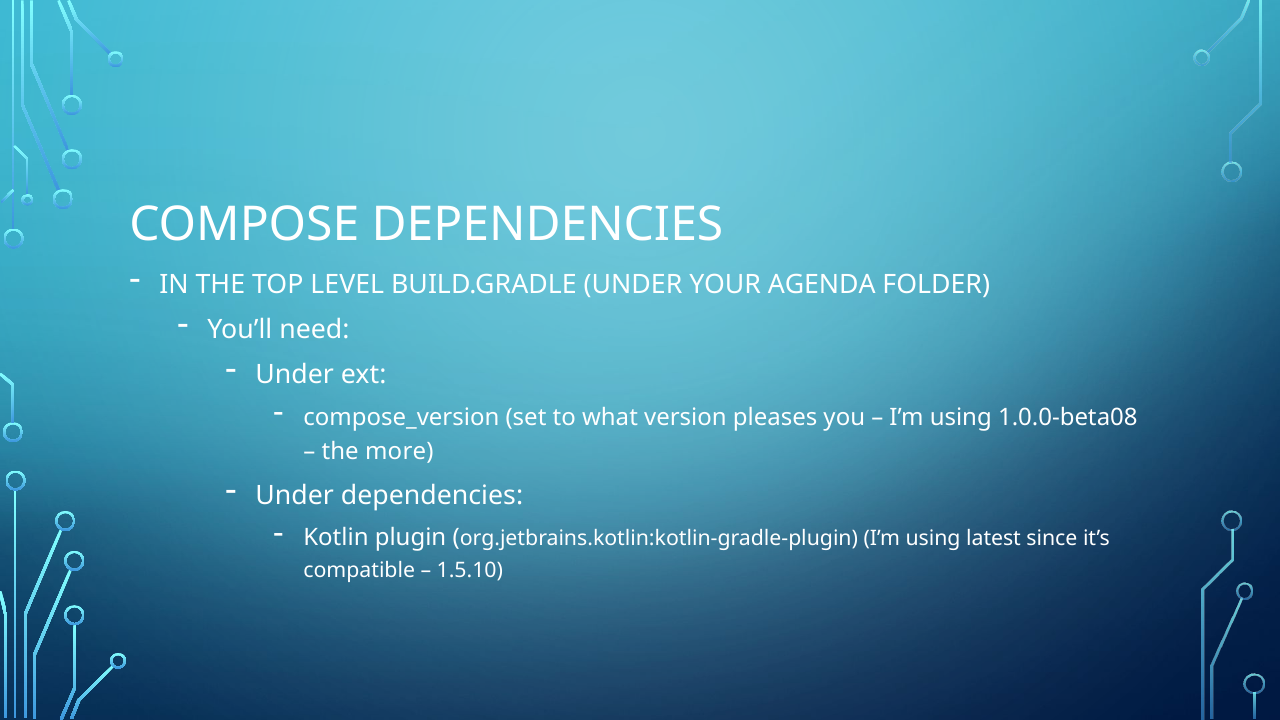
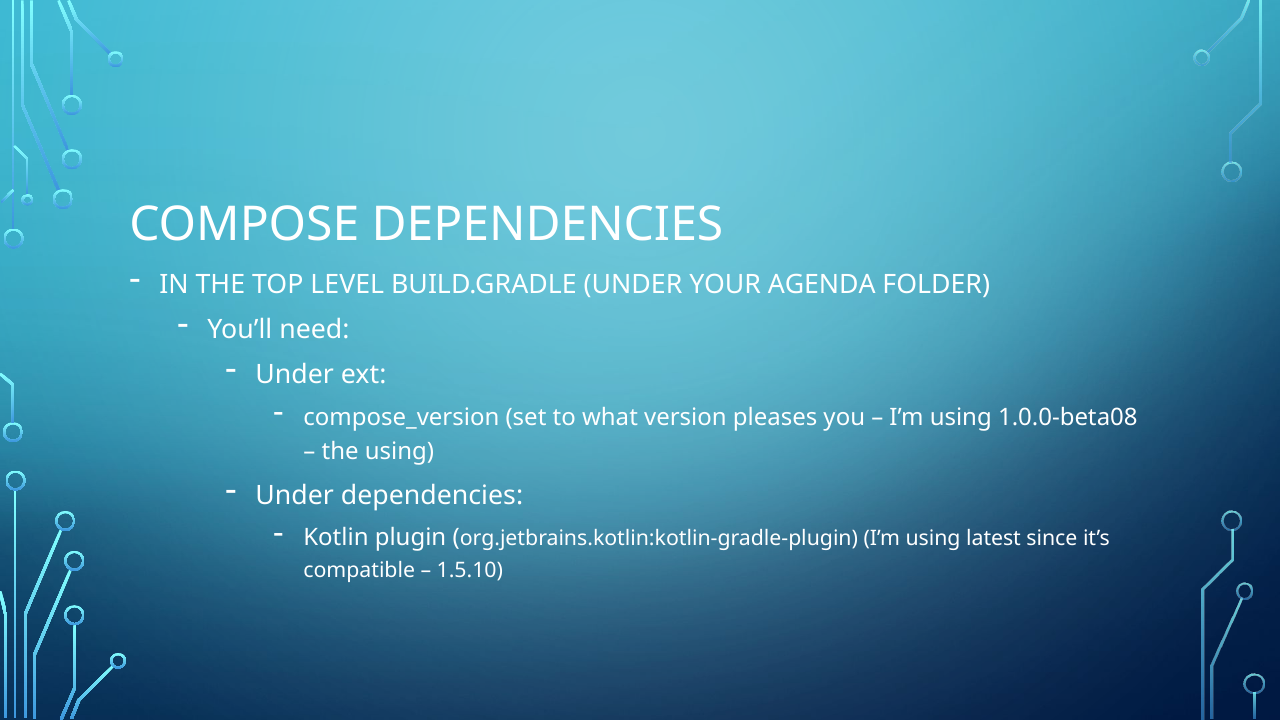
the more: more -> using (399, 452)
